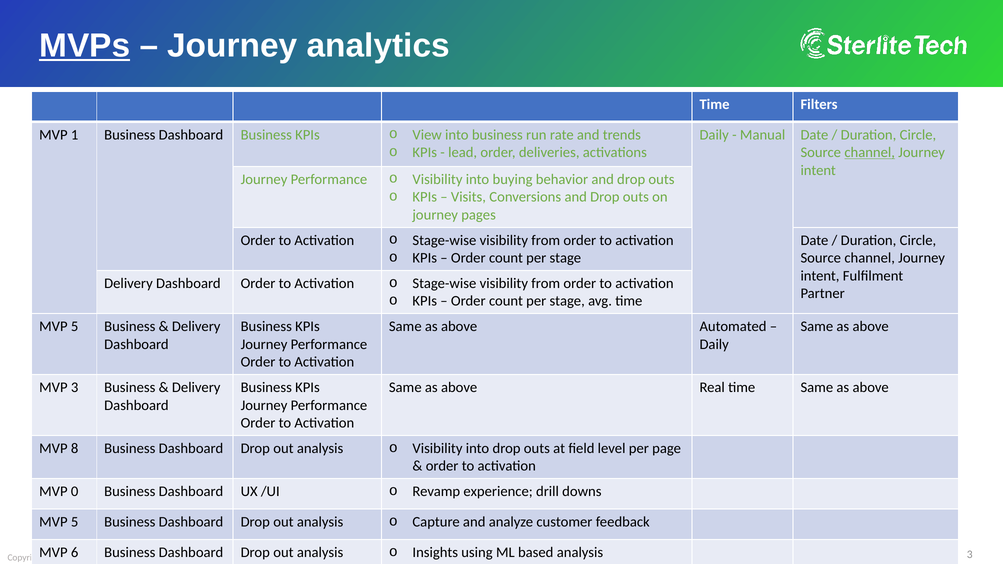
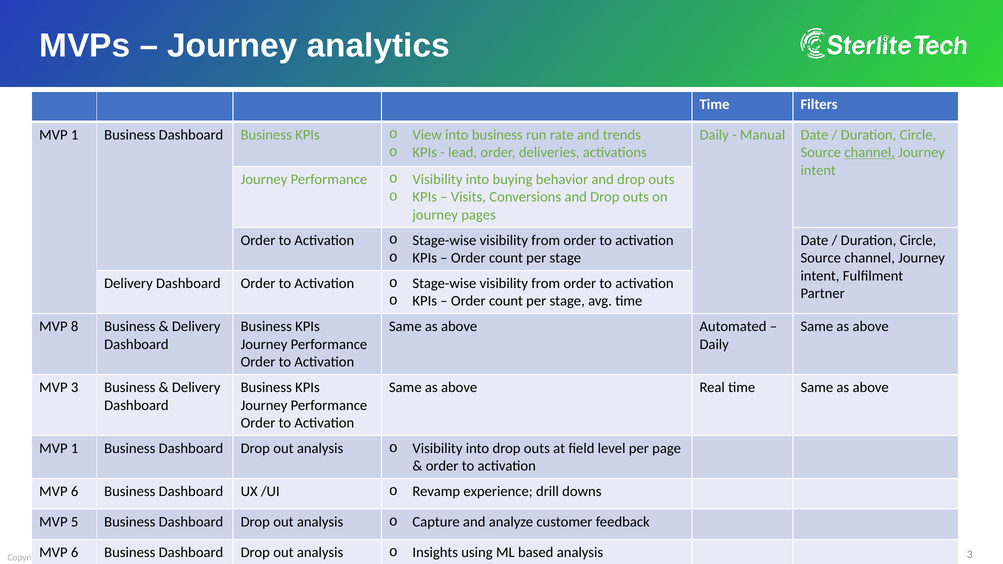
MVPs underline: present -> none (85, 46)
5: 5 -> 8 (75, 327)
8: 8 -> 1 (75, 449)
0: 0 -> 6 (75, 492)
